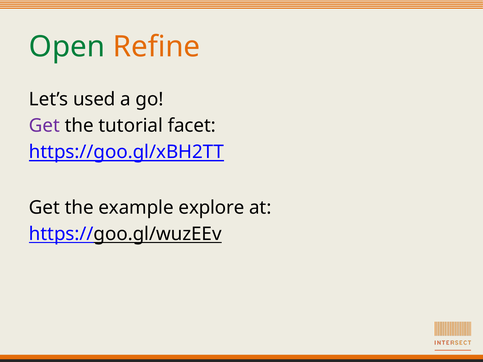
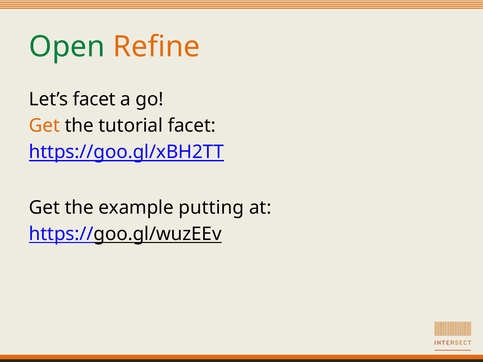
Let’s used: used -> facet (94, 100)
Get colour: purple -> orange (44, 126)
explore: explore -> putting (211, 208)
